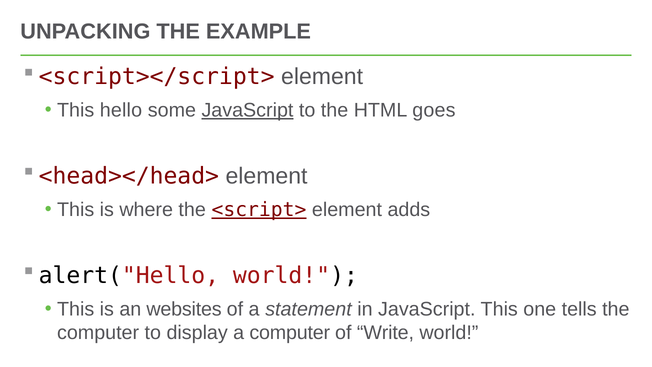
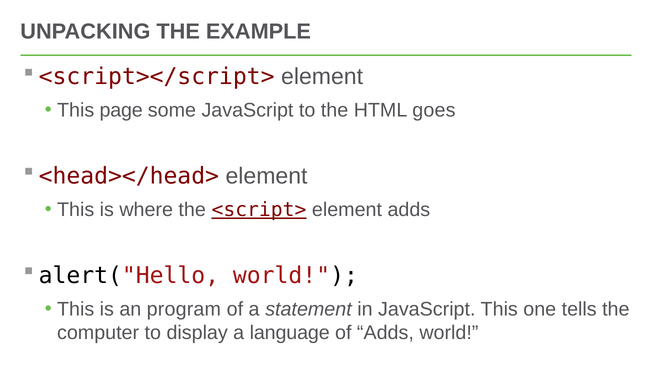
hello: hello -> page (121, 110)
JavaScript underline: present -> none (247, 110)
websites: websites -> program (184, 309)
a computer: computer -> language (290, 333)
of Write: Write -> Adds (385, 333)
